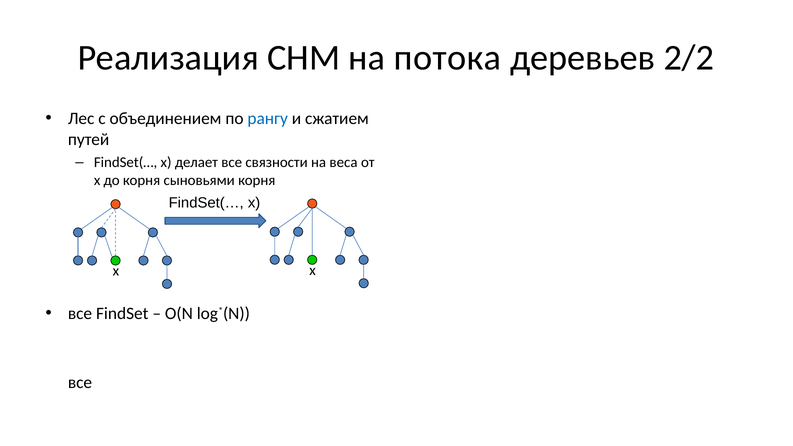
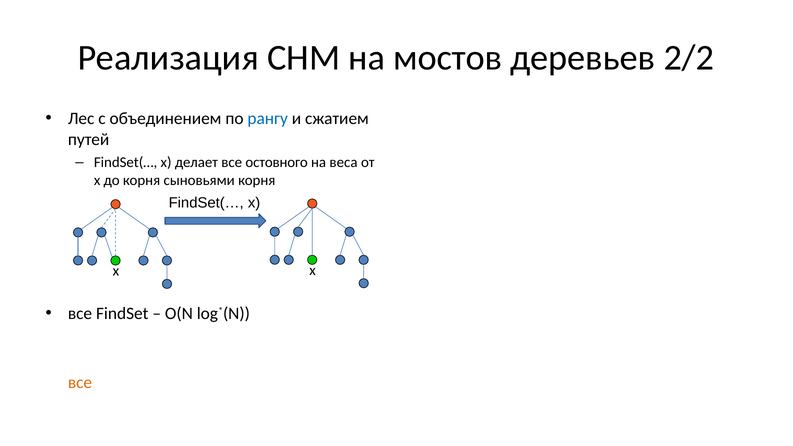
потока: потока -> мостов (448, 58)
связности: связности -> остовного (277, 163)
все colour: black -> orange (80, 383)
